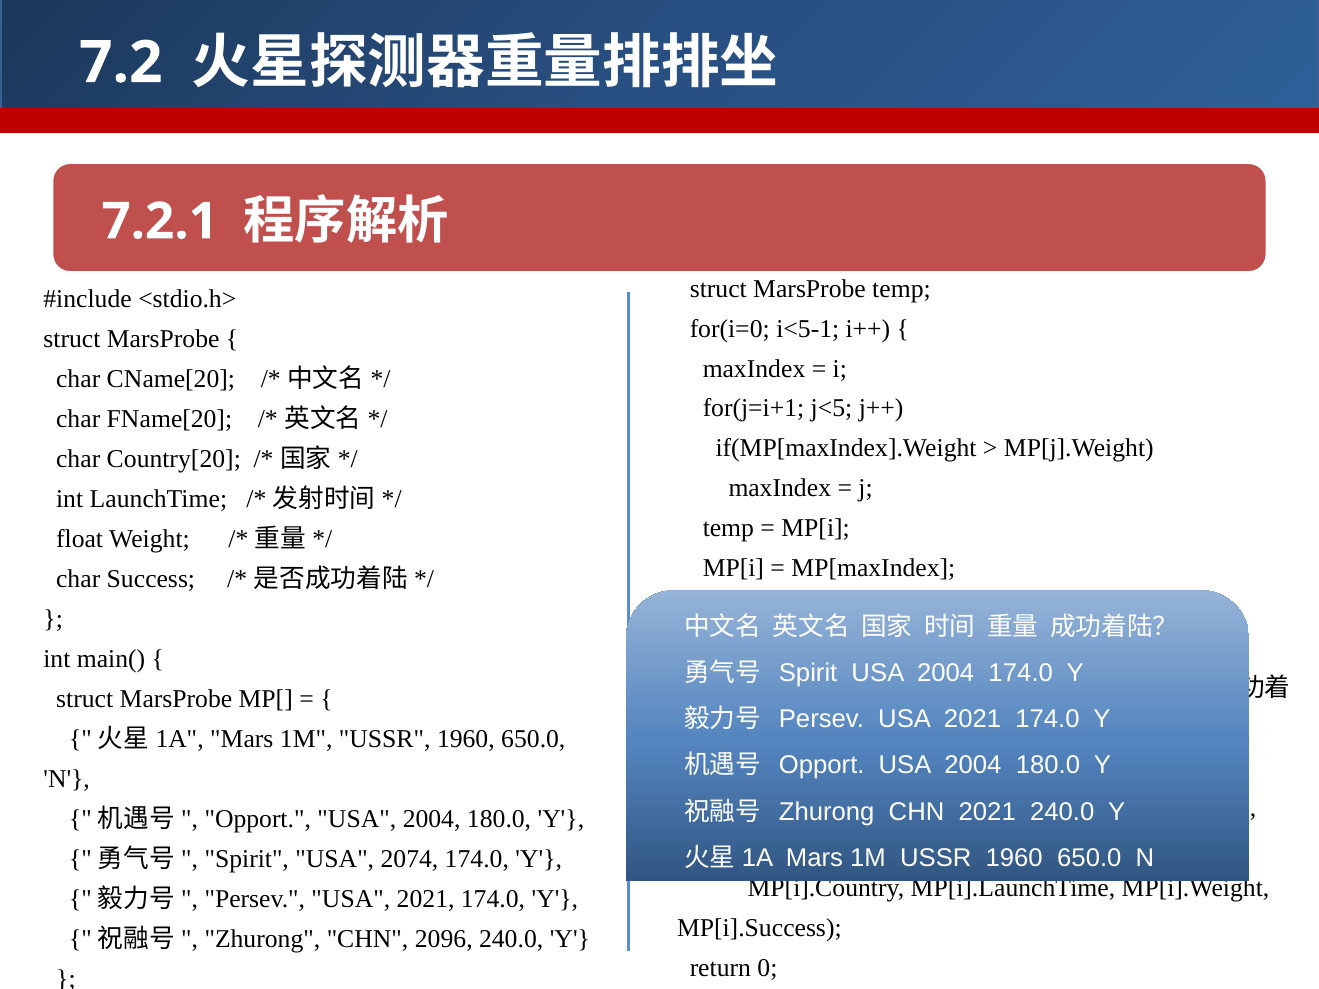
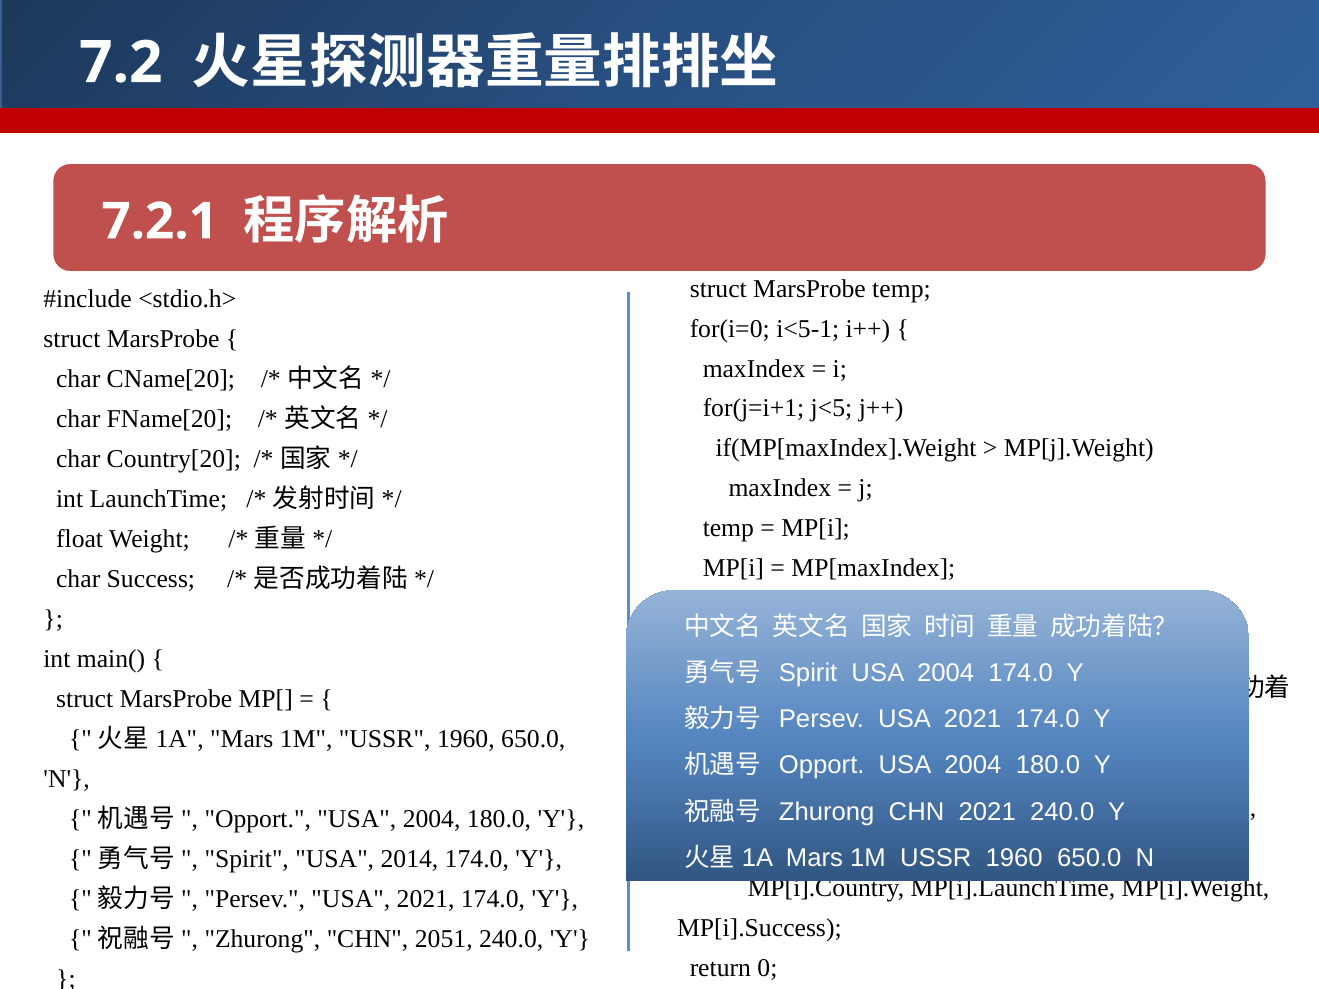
2074: 2074 -> 2014 (409, 859)
2096: 2096 -> 2051 (444, 939)
